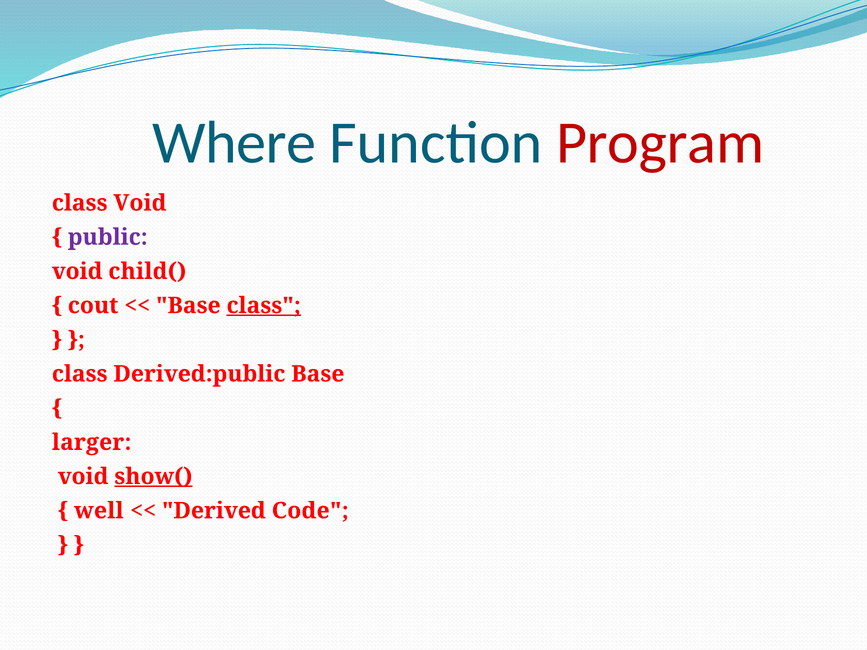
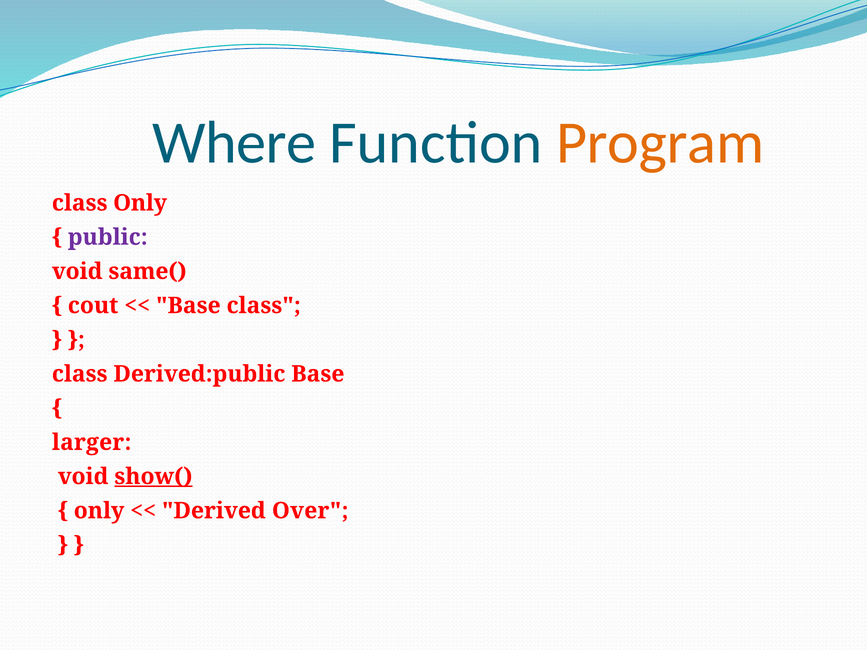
Program colour: red -> orange (660, 143)
class Void: Void -> Only (140, 203)
child(: child( -> same( (147, 271)
class underline: present -> none (264, 306)
well: well -> only (99, 511)
Code: Code -> Over (310, 511)
